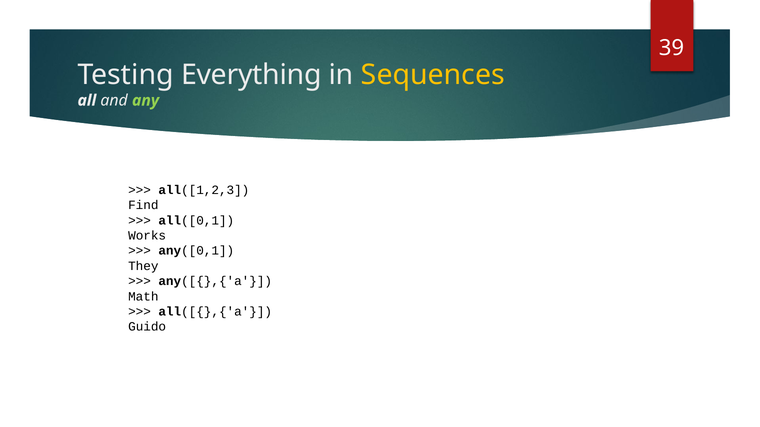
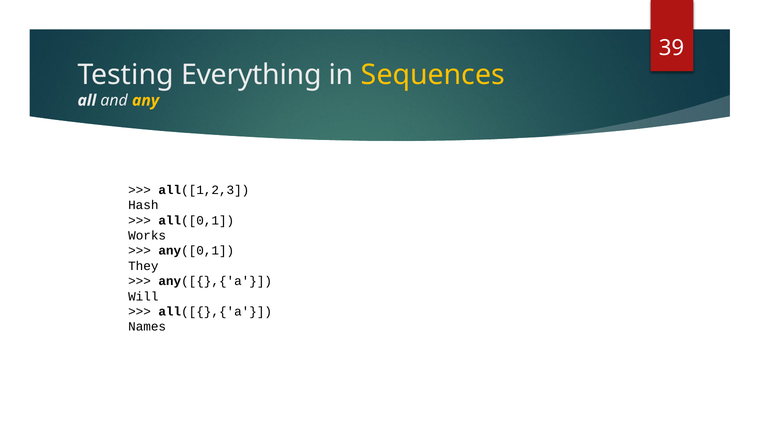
any colour: light green -> yellow (146, 101)
Find: Find -> Hash (143, 206)
Math: Math -> Will (143, 297)
Guido: Guido -> Names (147, 327)
